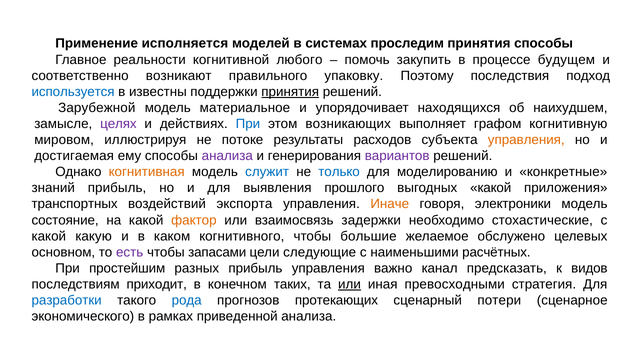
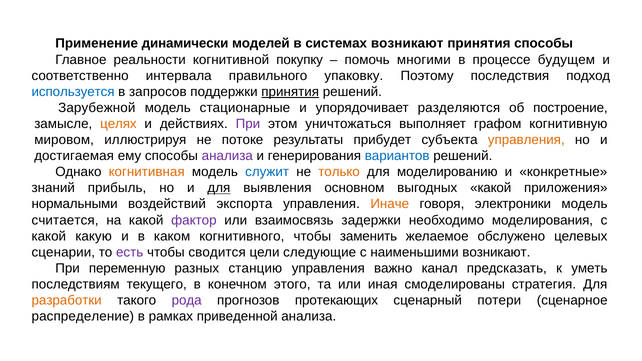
исполняется: исполняется -> динамически (185, 44)
системах проследим: проследим -> возникают (407, 44)
любого: любого -> покупку (300, 60)
закупить: закупить -> многими (424, 60)
возникают: возникают -> интервала (179, 76)
известны: известны -> запросов (158, 92)
материальное: материальное -> стационарные (245, 108)
находящихся: находящихся -> разделяются (459, 108)
наихудшем: наихудшем -> построение (570, 108)
целях colour: purple -> orange (118, 124)
При colour: blue -> purple (248, 124)
возникающих: возникающих -> уничтожаться (348, 124)
расходов: расходов -> прибудет (382, 140)
вариантов colour: purple -> blue (397, 156)
только colour: blue -> orange (339, 172)
для underline: none -> present (219, 188)
прошлого: прошлого -> основном (354, 188)
транспортных: транспортных -> нормальными (75, 204)
состояние: состояние -> считается (65, 220)
фактор colour: orange -> purple (194, 220)
стохастические: стохастические -> моделирования (542, 220)
большие: большие -> заменить (369, 236)
основном: основном -> сценарии (63, 252)
запасами: запасами -> сводится (217, 252)
наименьшими расчётных: расчётных -> возникают (496, 252)
простейшим: простейшим -> переменную (127, 268)
разных прибыль: прибыль -> станцию (255, 268)
видов: видов -> уметь (589, 268)
приходит: приходит -> текущего (157, 284)
таких: таких -> этого (292, 284)
или underline: present -> none (350, 284)
превосходными: превосходными -> смоделированы (455, 284)
разработки colour: blue -> orange (67, 300)
рода colour: blue -> purple (187, 300)
экономического: экономического -> распределение (83, 317)
